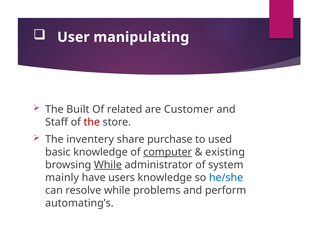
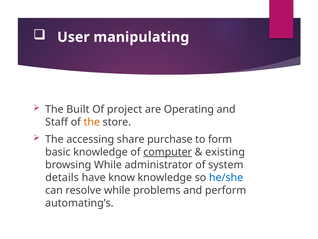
related: related -> project (125, 109)
Customer: Customer -> Operating (189, 109)
the colour: red -> orange (92, 122)
inventery: inventery -> accessing (90, 139)
used: used -> form (220, 139)
While underline: present -> none (108, 165)
mainly: mainly -> details (62, 177)
users: users -> know (122, 177)
